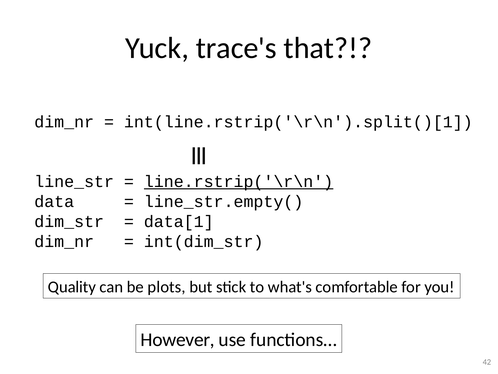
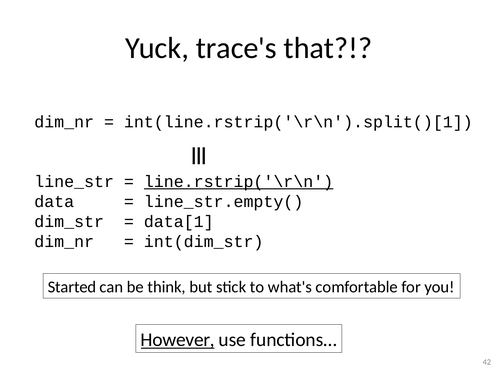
Quality: Quality -> Started (72, 287)
plots: plots -> think (167, 287)
However underline: none -> present (178, 339)
